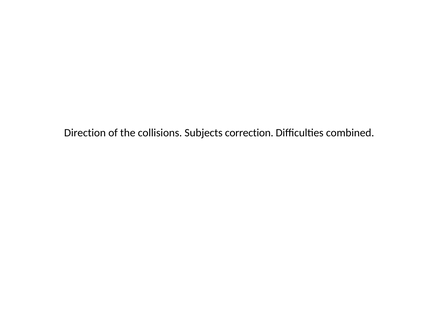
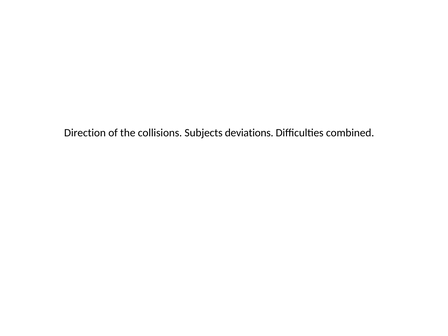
correction: correction -> deviations (249, 133)
